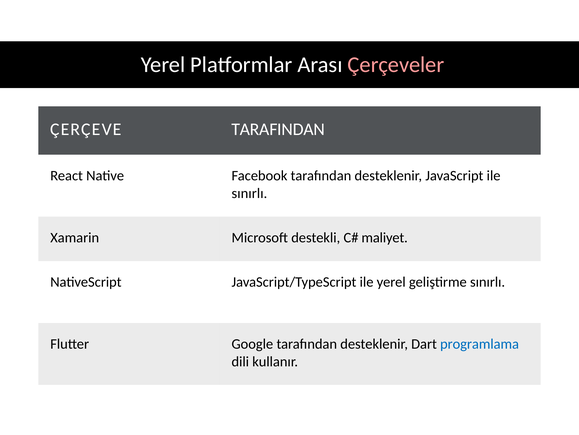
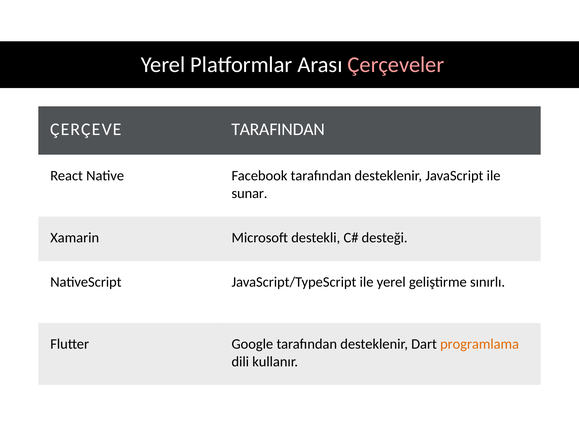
sınırlı: sınırlı -> sunar (250, 193)
maliyet: maliyet -> desteği (385, 237)
programlama colour: blue -> orange (480, 343)
